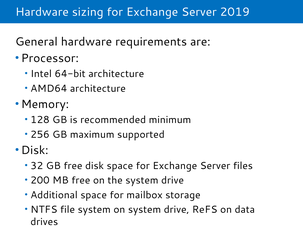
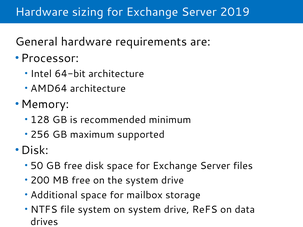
32: 32 -> 50 (37, 166)
